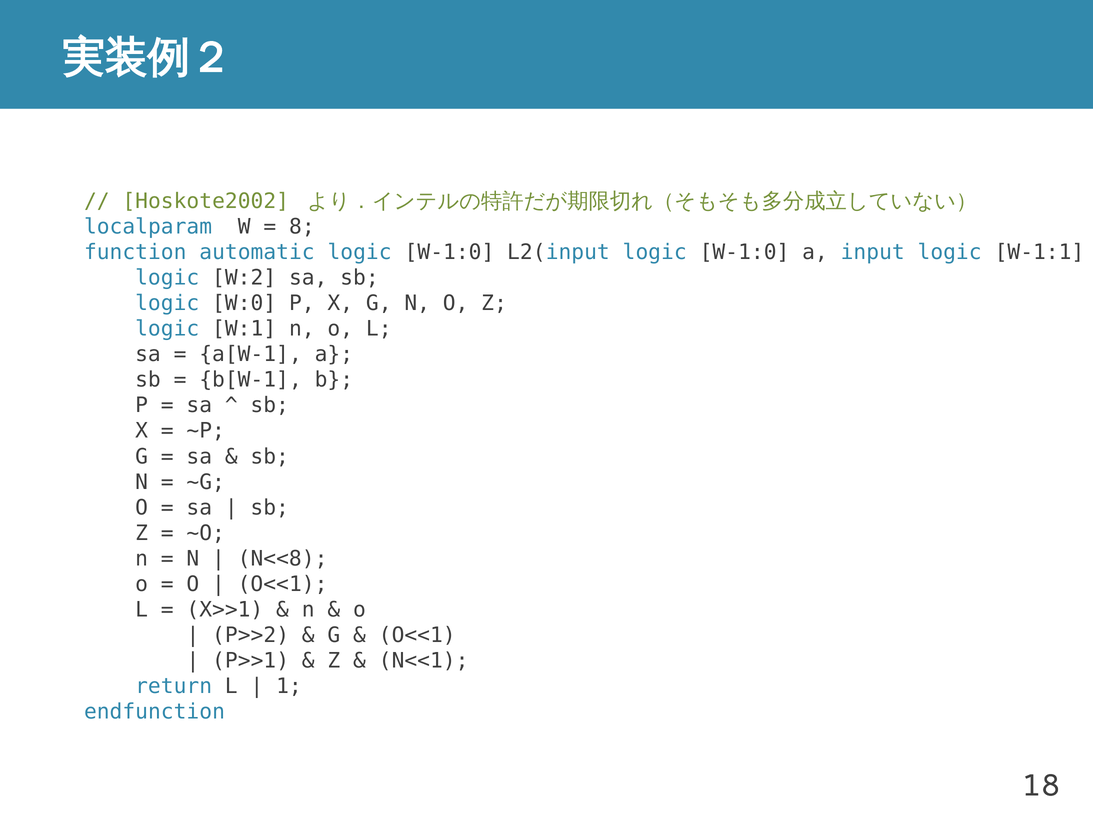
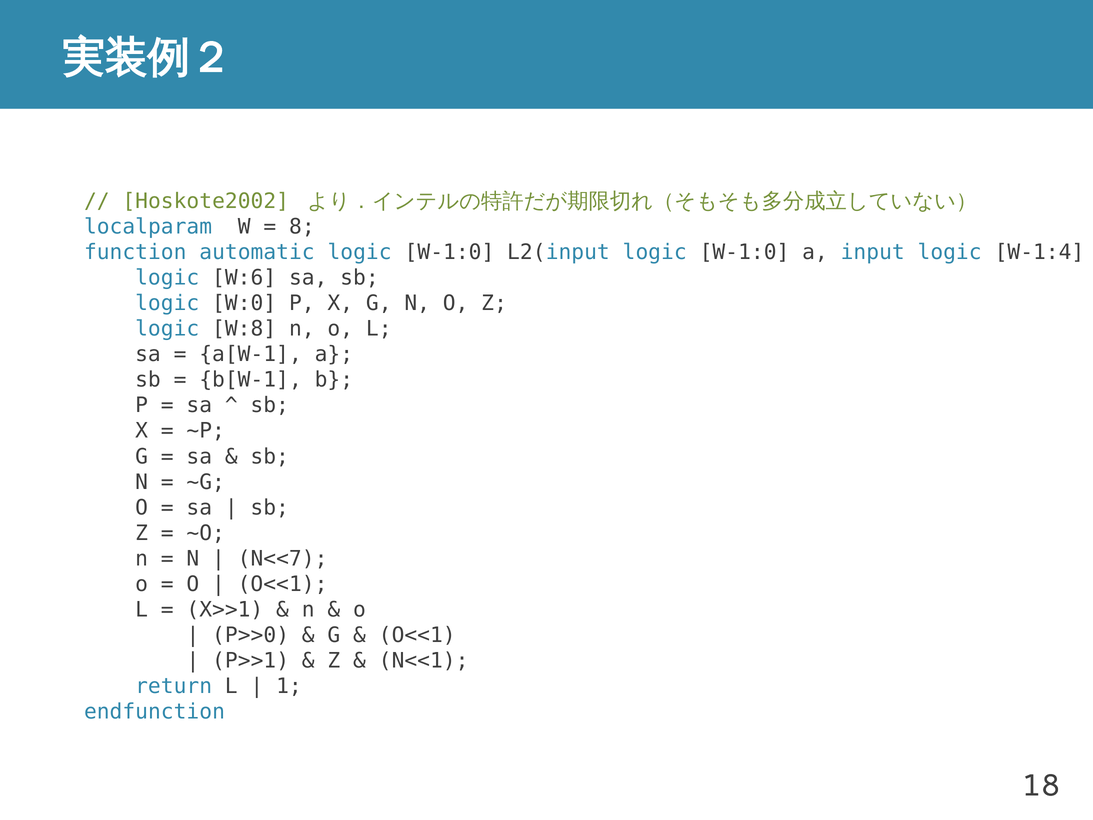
W-1:1: W-1:1 -> W-1:4 (1039, 252)
W:2: W:2 -> W:6 (244, 278)
W:1: W:1 -> W:8 (244, 329)
N<<8: N<<8 -> N<<7 (283, 558)
P>>2: P>>2 -> P>>0 (251, 635)
